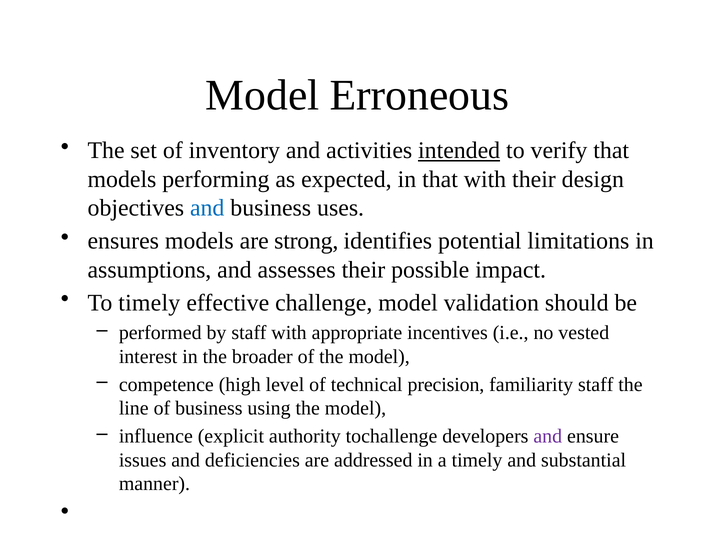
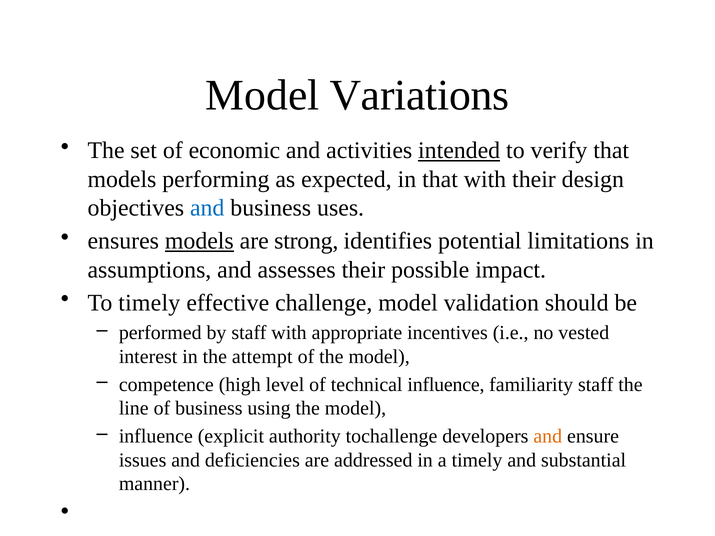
Erroneous: Erroneous -> Variations (419, 95)
inventory: inventory -> economic (234, 151)
models underline: none -> present (199, 241)
broader: broader -> attempt (262, 357)
technical precision: precision -> influence (446, 385)
and colour: purple -> orange (548, 436)
